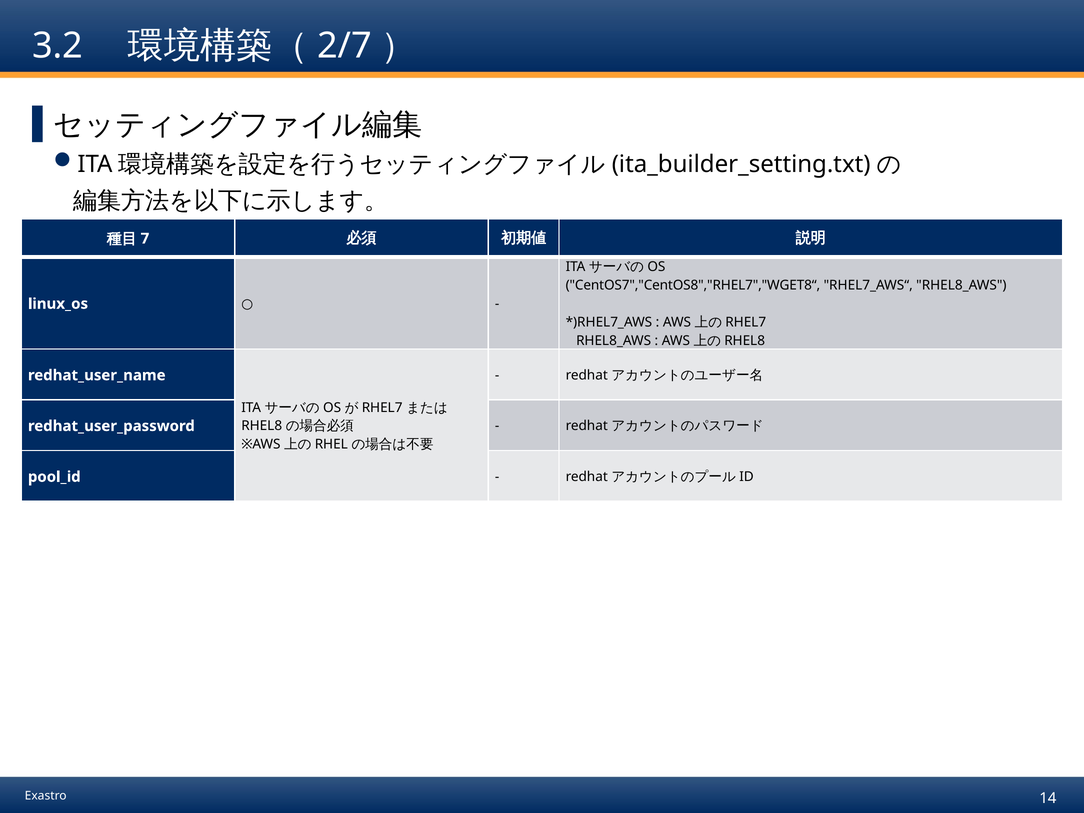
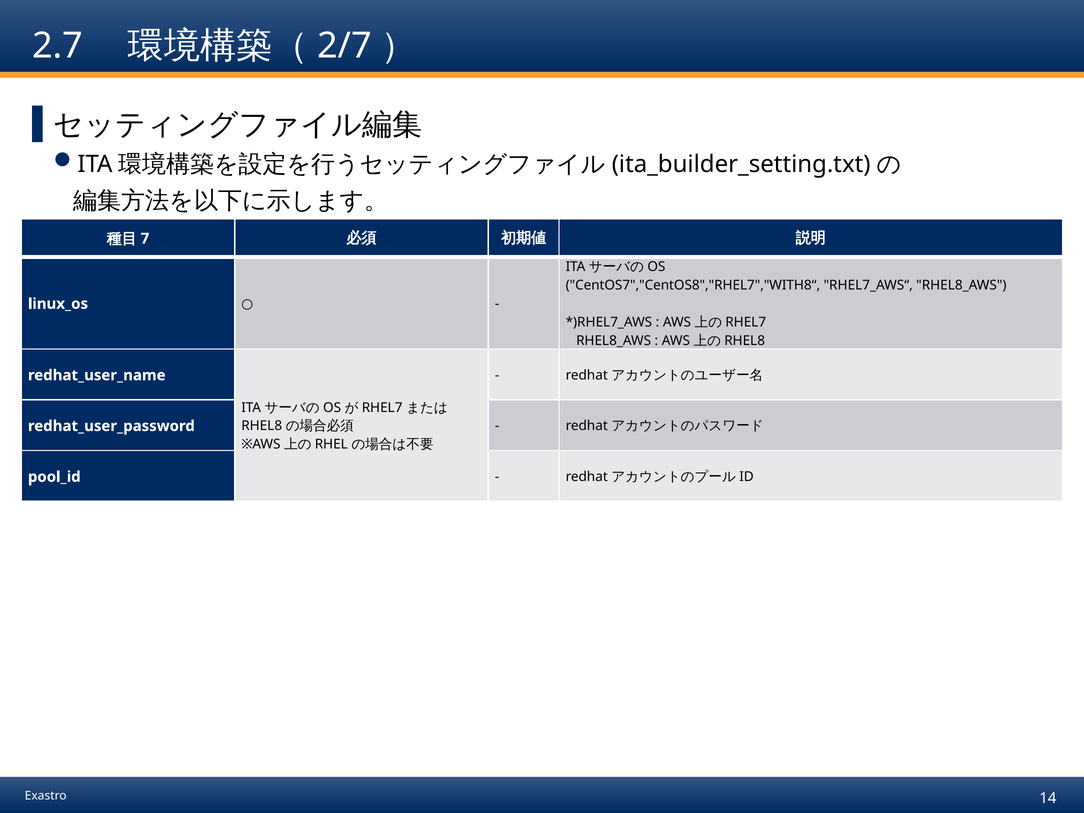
3.2: 3.2 -> 2.7 (58, 46)
CentOS7","CentOS8","RHEL7","WGET8“: CentOS7","CentOS8","RHEL7","WGET8“ -> CentOS7","CentOS8","RHEL7","WITH8“ (693, 285)
